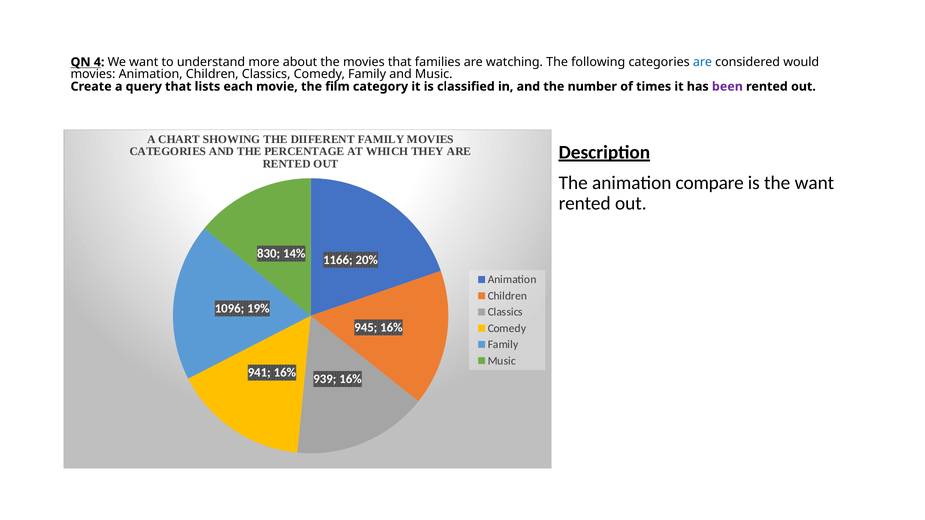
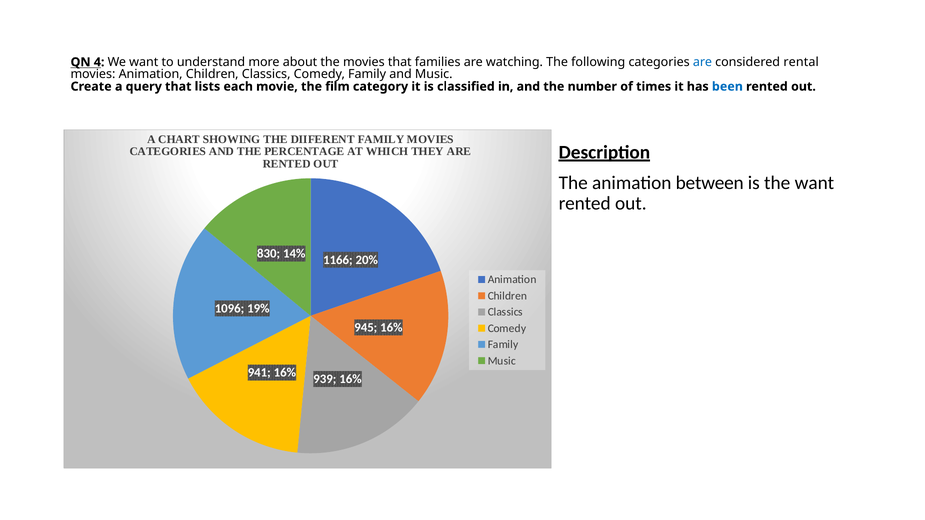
would: would -> rental (801, 62)
been colour: purple -> blue (727, 87)
compare: compare -> between (710, 183)
